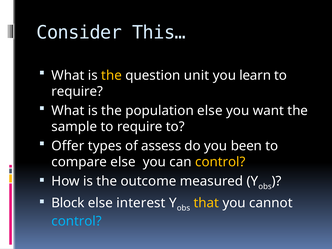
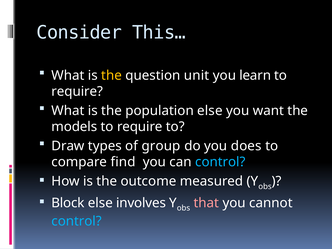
sample: sample -> models (74, 127)
Offer: Offer -> Draw (68, 146)
assess: assess -> group (161, 146)
been: been -> does (246, 146)
compare else: else -> find (123, 162)
control colour: yellow -> light blue (220, 162)
interest: interest -> involves (141, 203)
that colour: yellow -> pink (206, 203)
